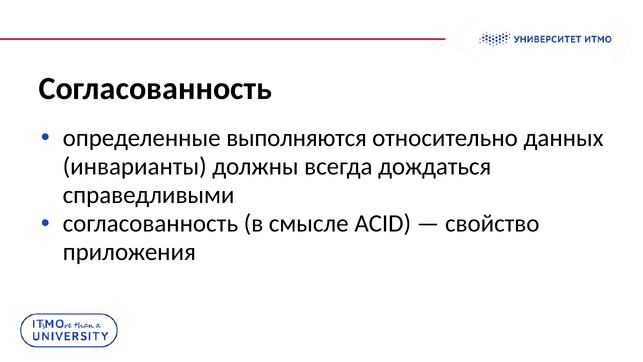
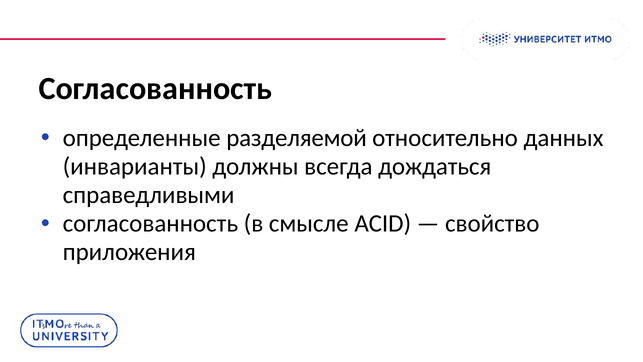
выполняются: выполняются -> разделяемой (297, 138)
